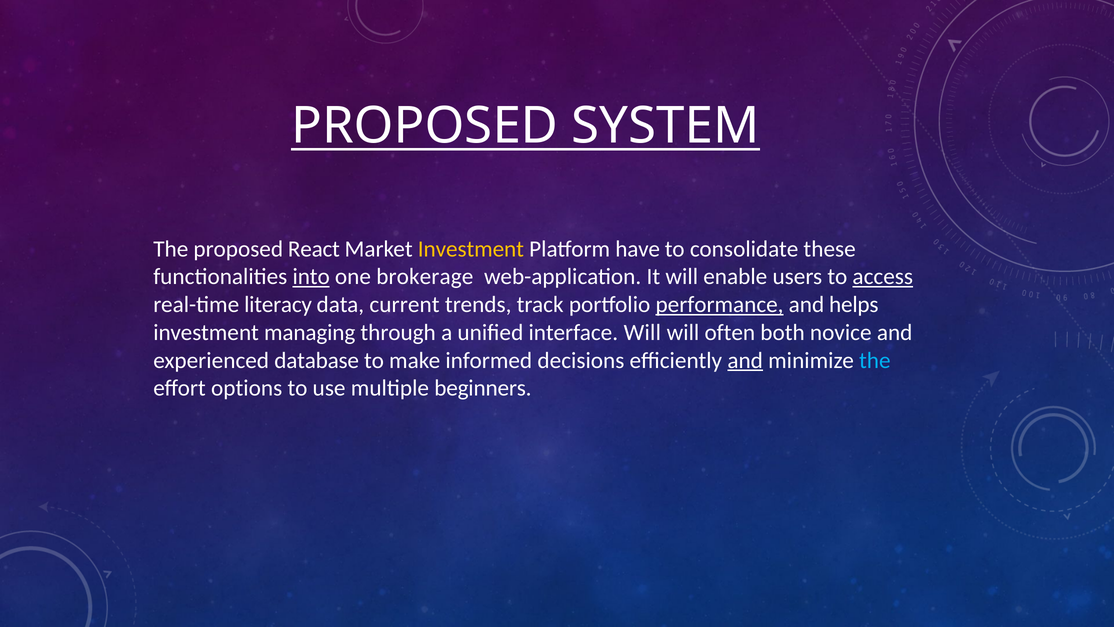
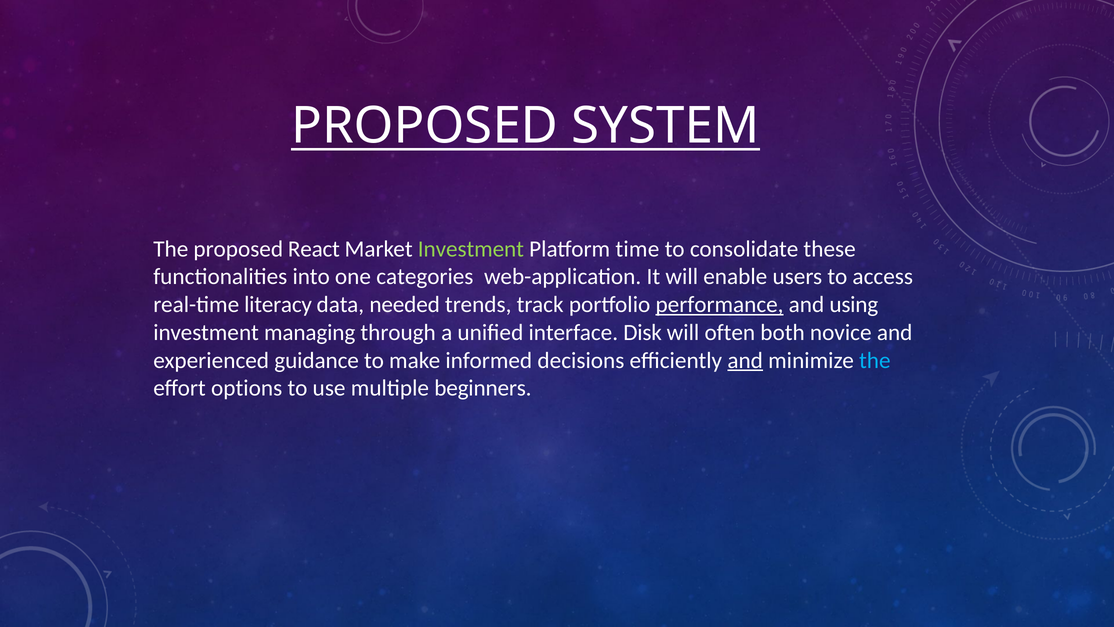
Investment colour: yellow -> light green (471, 249)
have: have -> time (637, 249)
into underline: present -> none (311, 277)
brokerage: brokerage -> categories (425, 277)
access underline: present -> none (883, 277)
current: current -> needed (405, 304)
helps: helps -> using (854, 304)
interface Will: Will -> Disk (643, 332)
database: database -> guidance (317, 360)
